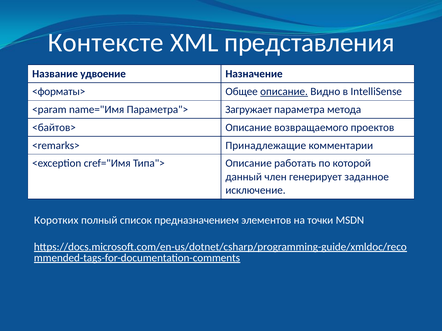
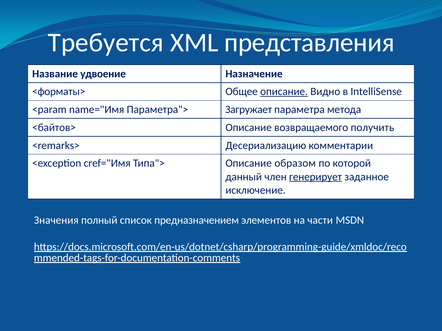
Контексте: Контексте -> Требуется (106, 43)
проектов: проектов -> получить (372, 128)
Принадлежащие: Принадлежащие -> Десериализацию (266, 146)
работать: работать -> образом (295, 164)
генерирует underline: none -> present (316, 177)
Коротких: Коротких -> Значения (56, 221)
точки: точки -> части (320, 221)
